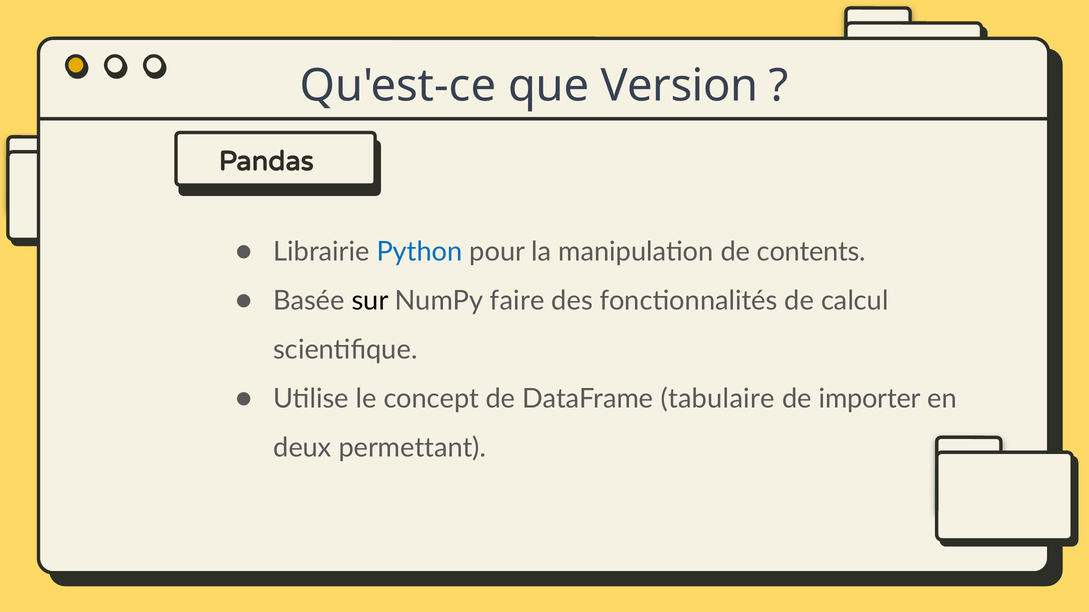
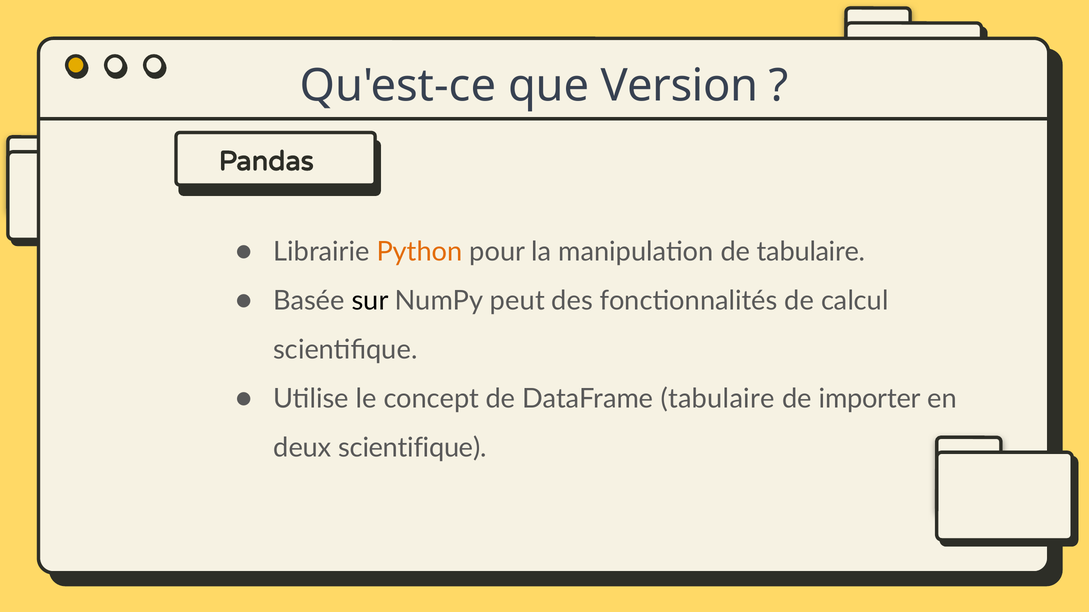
Python colour: blue -> orange (420, 252)
de contents: contents -> tabulaire (811, 252)
faire: faire -> peut (517, 301)
deux permettant: permettant -> scientifique (412, 448)
